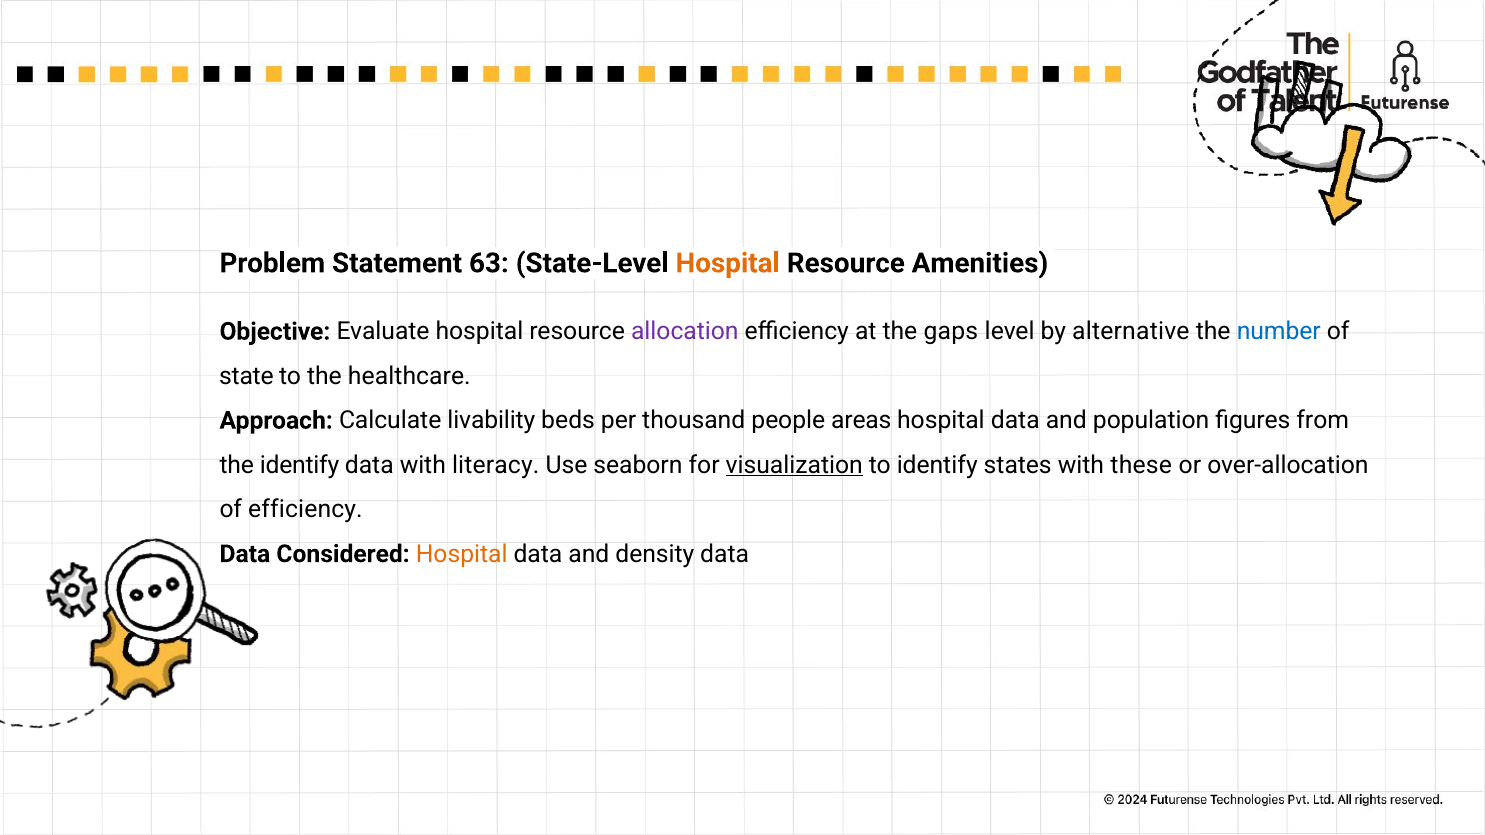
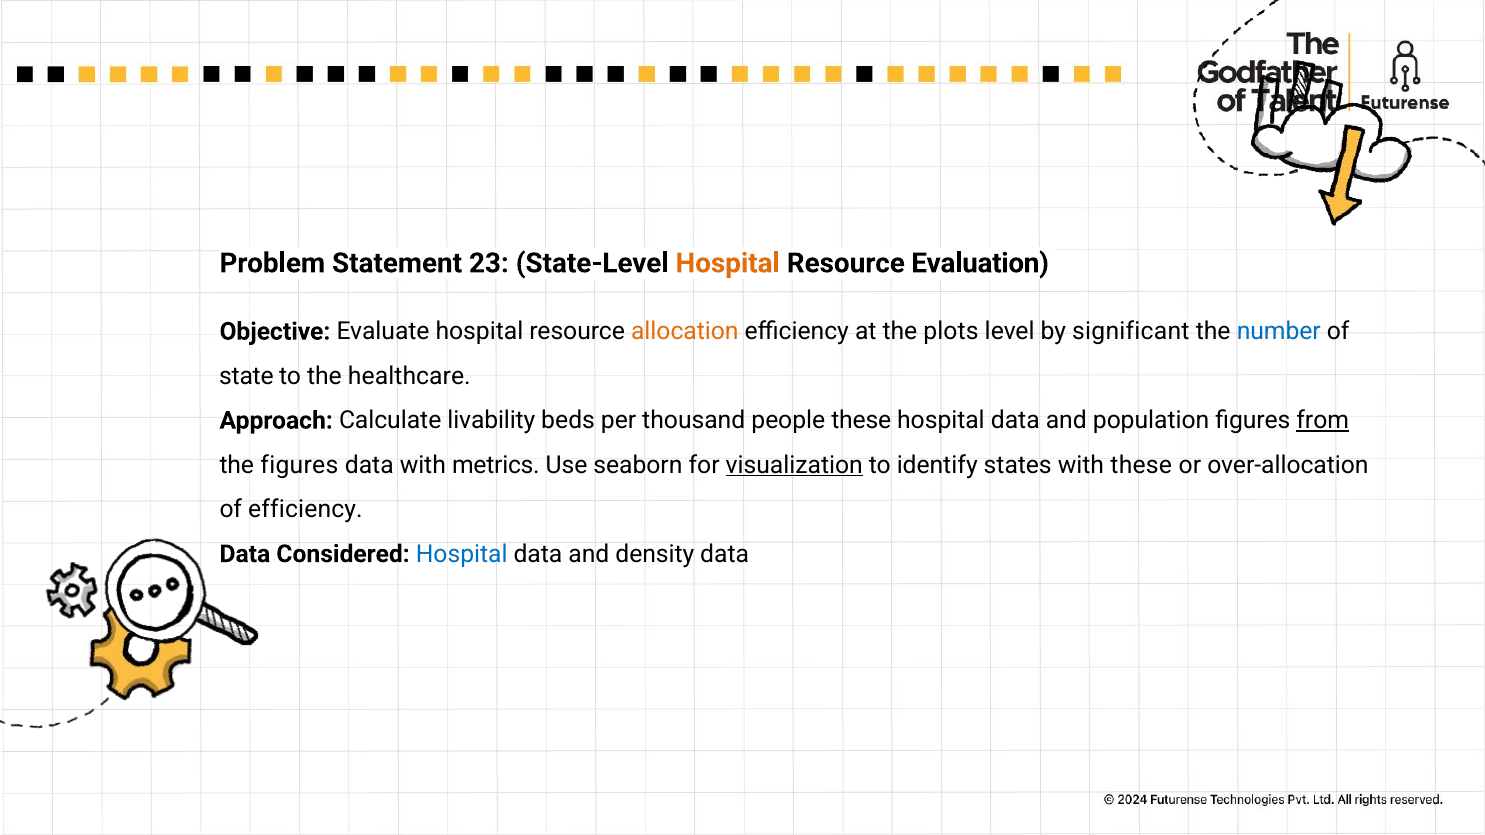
63: 63 -> 23 (489, 263)
Amenities: Amenities -> Evaluation (980, 263)
allocation colour: purple -> orange (685, 332)
gaps: gaps -> plots (951, 332)
alternative: alternative -> significant (1131, 332)
people areas: areas -> these (861, 421)
from underline: none -> present (1323, 421)
the identify: identify -> figures (299, 465)
literacy: literacy -> metrics (496, 465)
Hospital colour: orange -> blue (462, 554)
